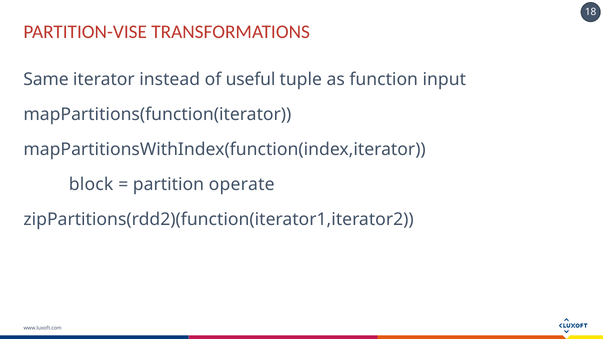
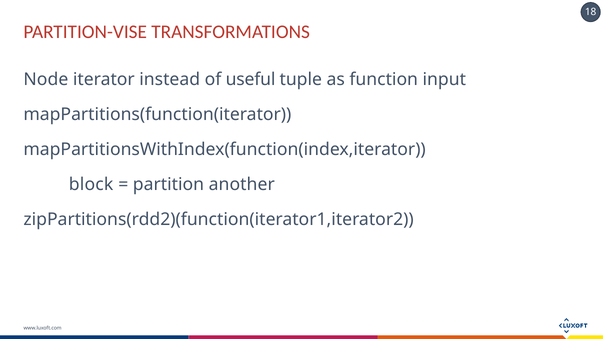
Same: Same -> Node (46, 80)
operate: operate -> another (242, 184)
